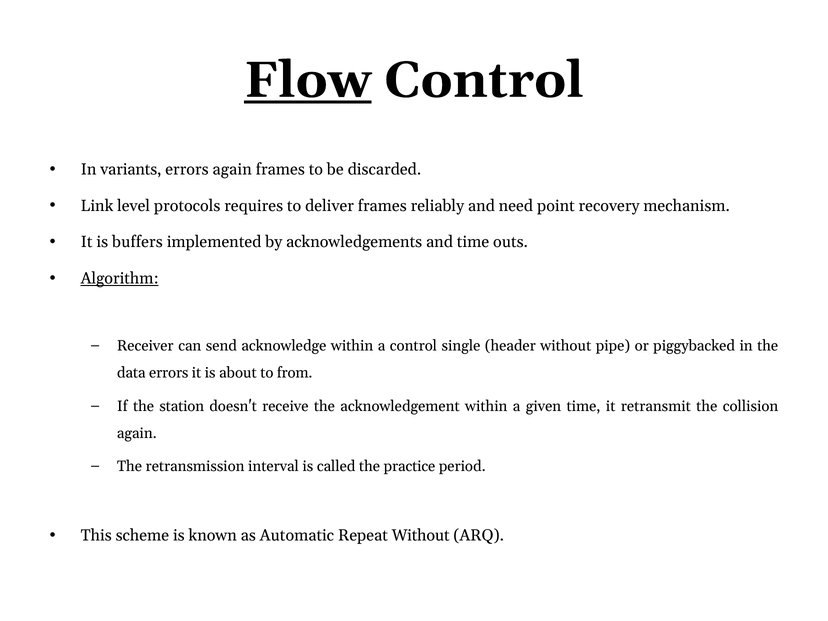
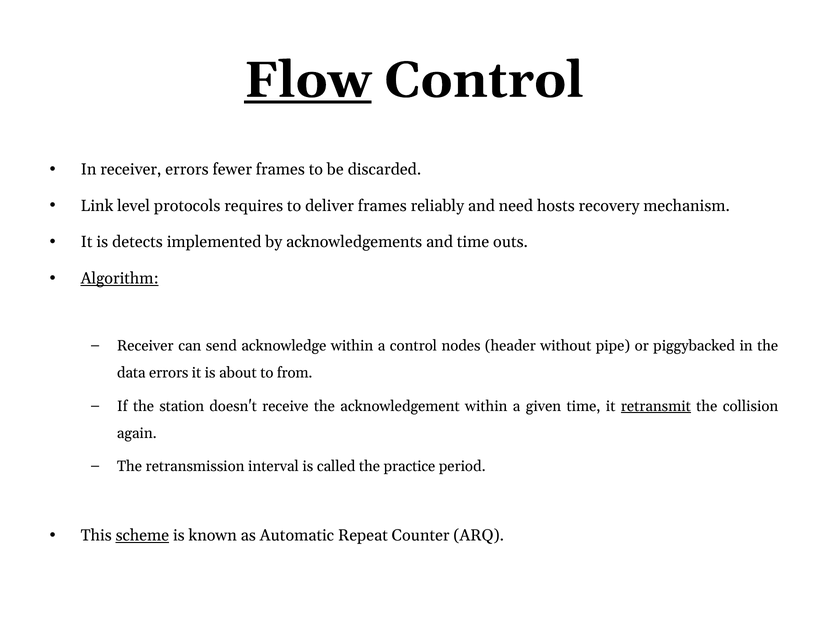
In variants: variants -> receiver (131, 169)
errors again: again -> fewer (232, 169)
point: point -> hosts (556, 206)
buffers: buffers -> detects (137, 242)
single: single -> nodes (461, 346)
retransmit underline: none -> present (656, 406)
scheme underline: none -> present (142, 536)
Repeat Without: Without -> Counter (421, 536)
